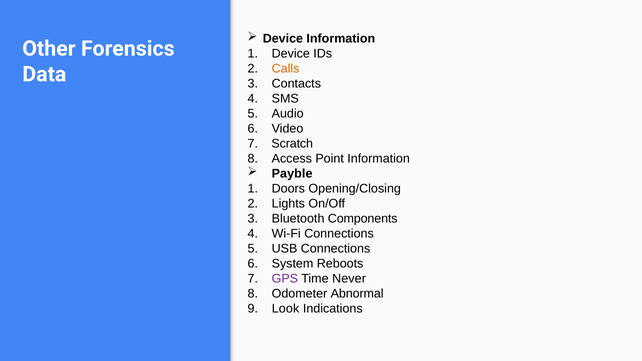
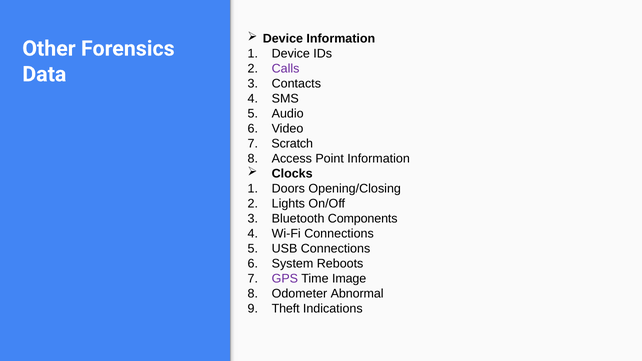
Calls colour: orange -> purple (286, 69)
Payble: Payble -> Clocks (292, 174)
Never: Never -> Image (349, 279)
Look: Look -> Theft (286, 309)
